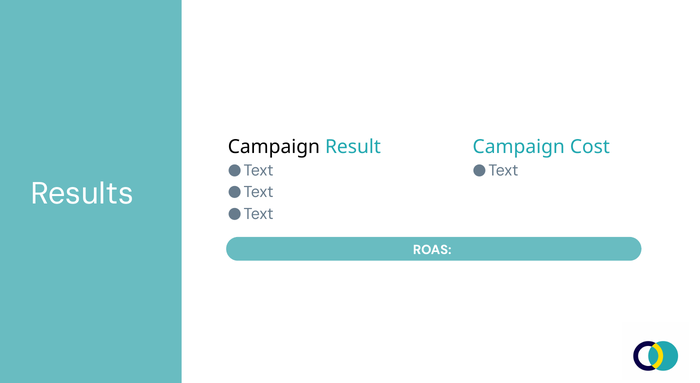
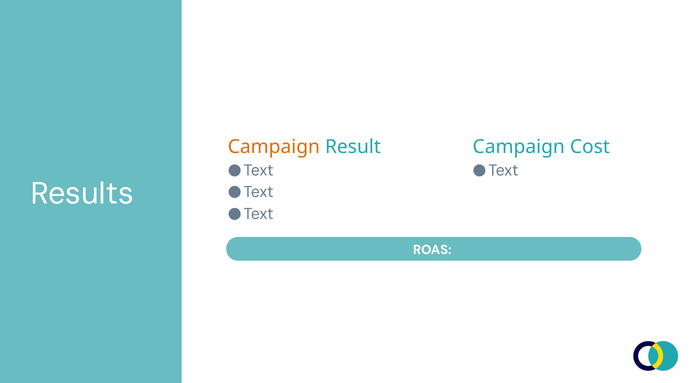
Campaign colour: black -> orange (274, 147)
